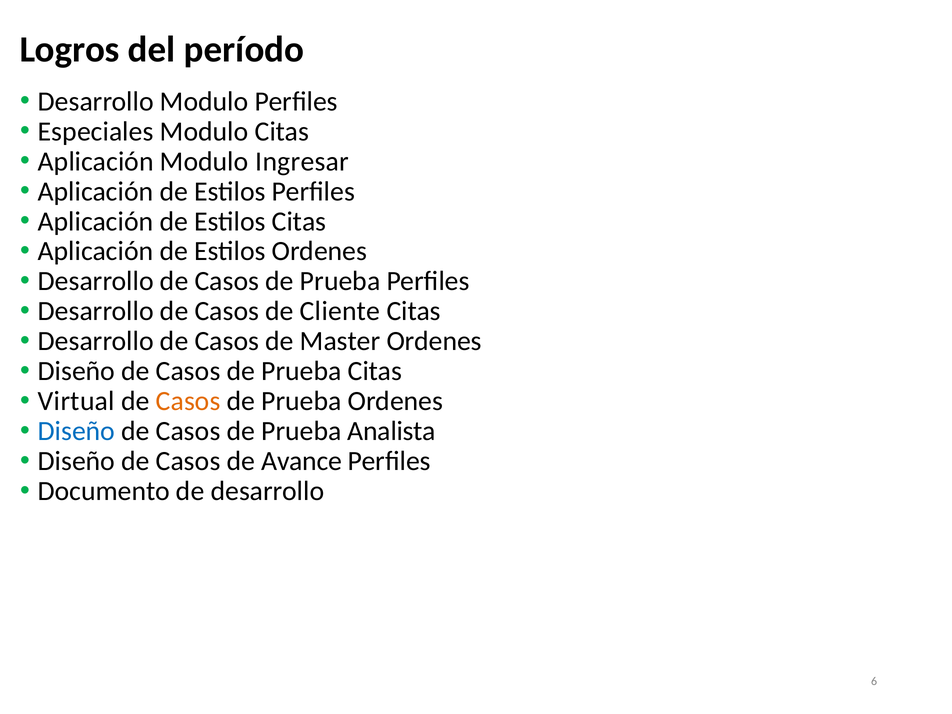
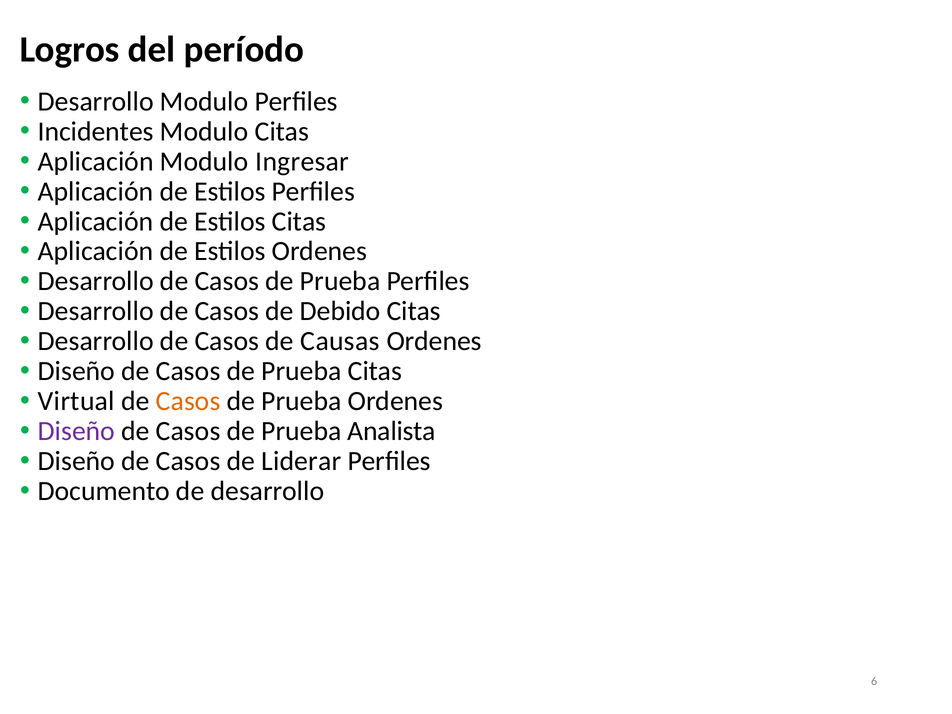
Especiales: Especiales -> Incidentes (96, 131)
Cliente: Cliente -> Debido (340, 311)
Master: Master -> Causas (340, 341)
Diseño colour: blue -> purple (76, 431)
Avance: Avance -> Liderar (301, 461)
